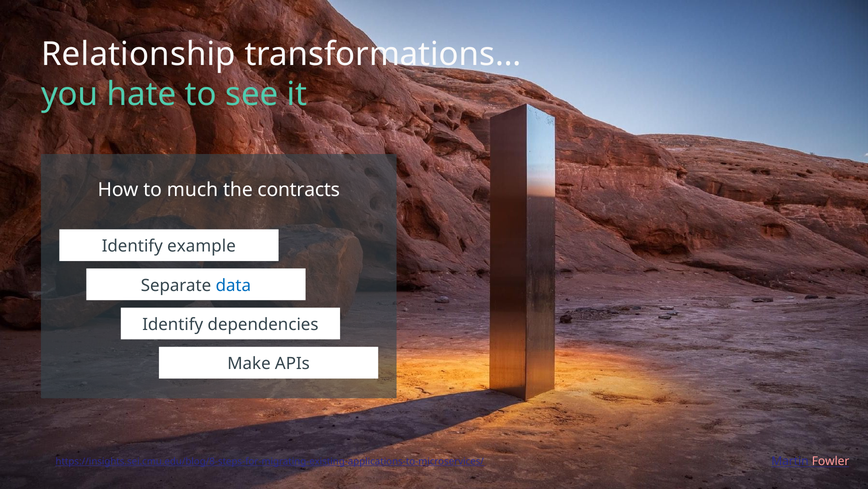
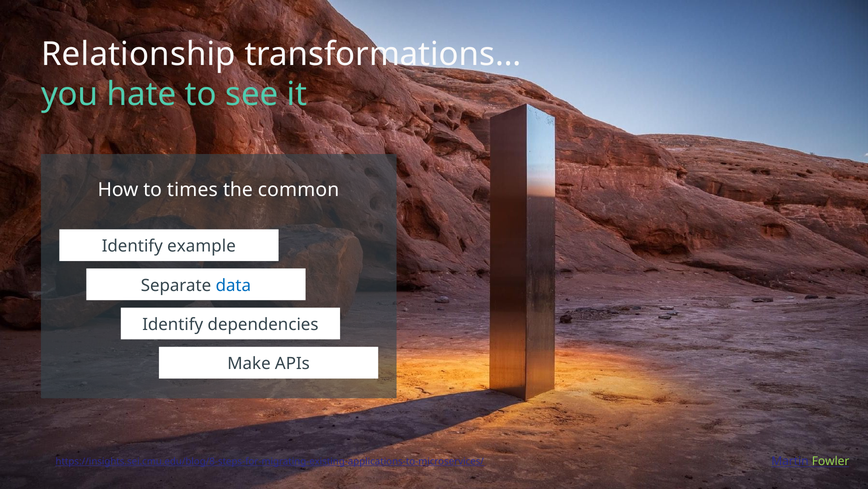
much: much -> times (192, 190)
contracts: contracts -> common (299, 190)
Fowler colour: pink -> light green (831, 460)
